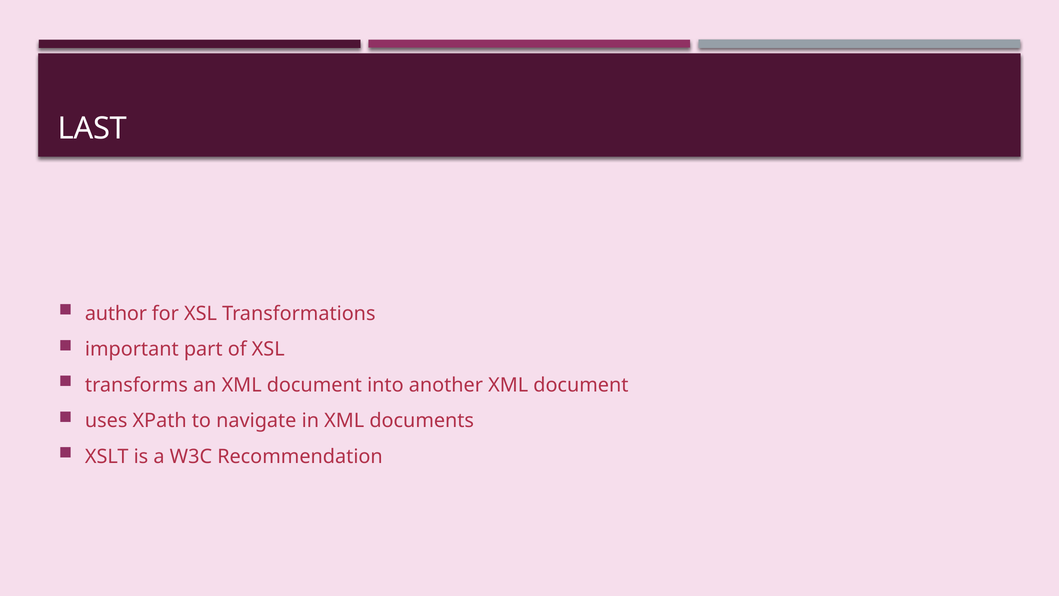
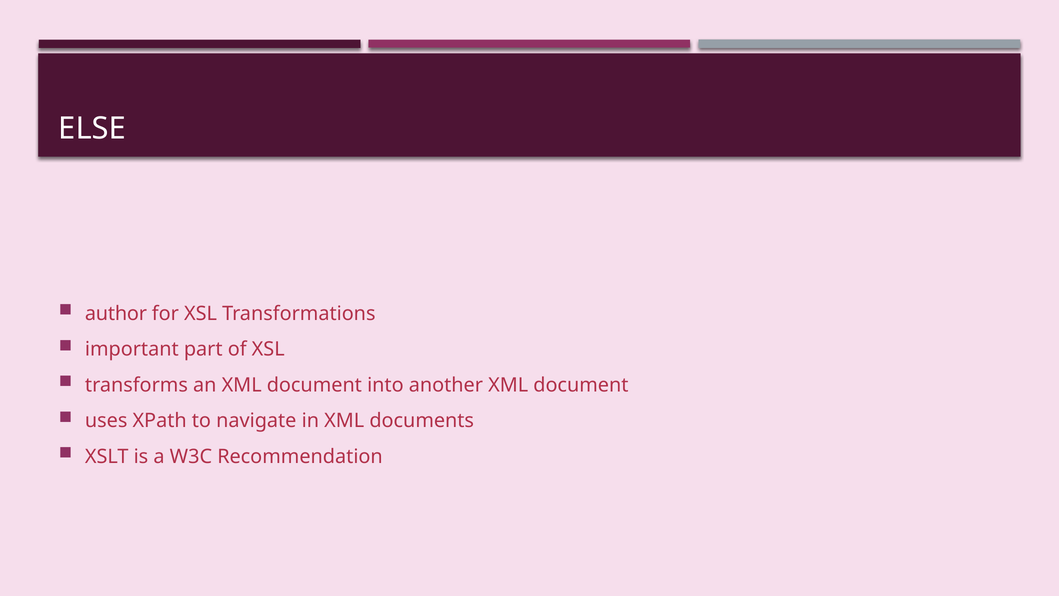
LAST: LAST -> ELSE (92, 129)
